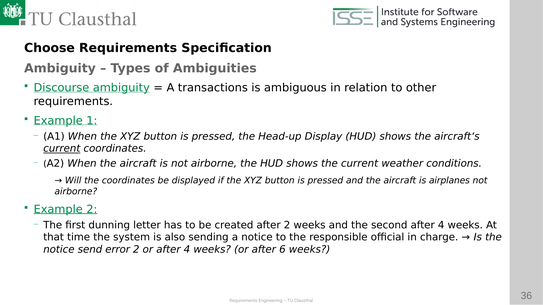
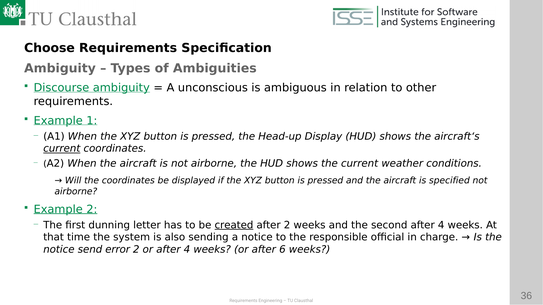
transactions: transactions -> unconscious (213, 88)
airplanes: airplanes -> specified (449, 181)
created underline: none -> present (234, 225)
